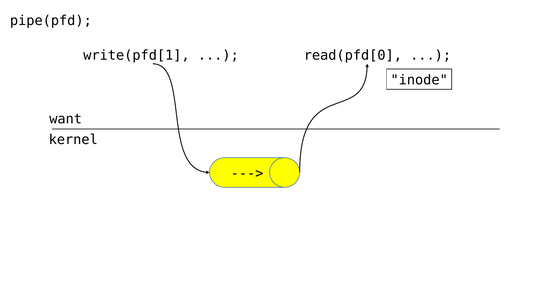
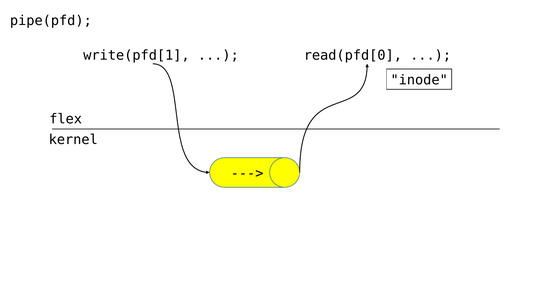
want: want -> flex (66, 119)
